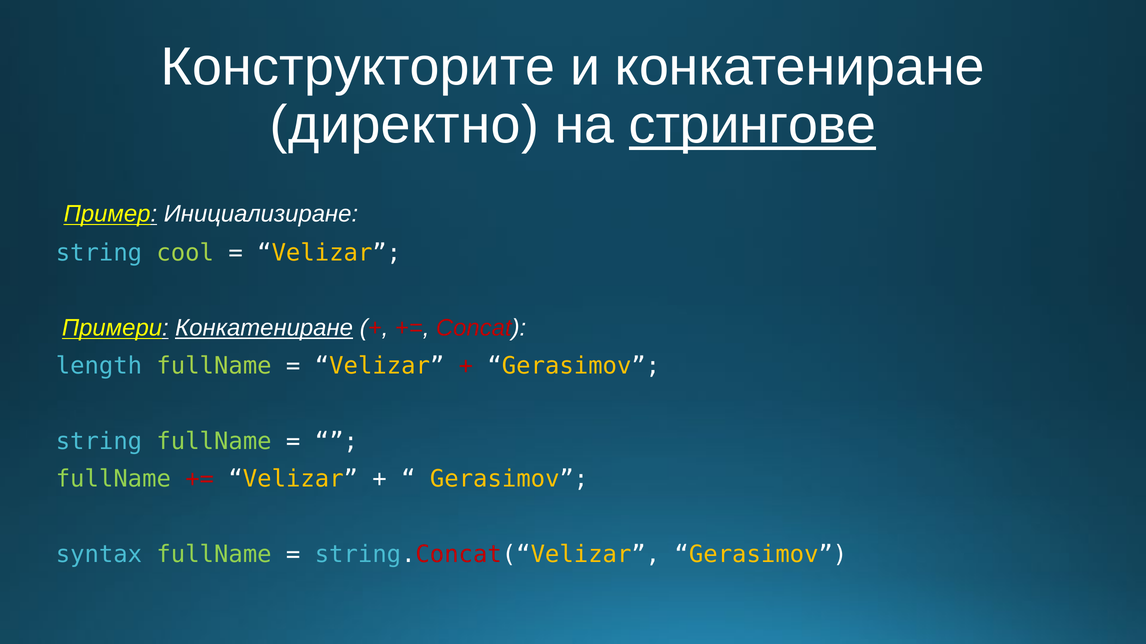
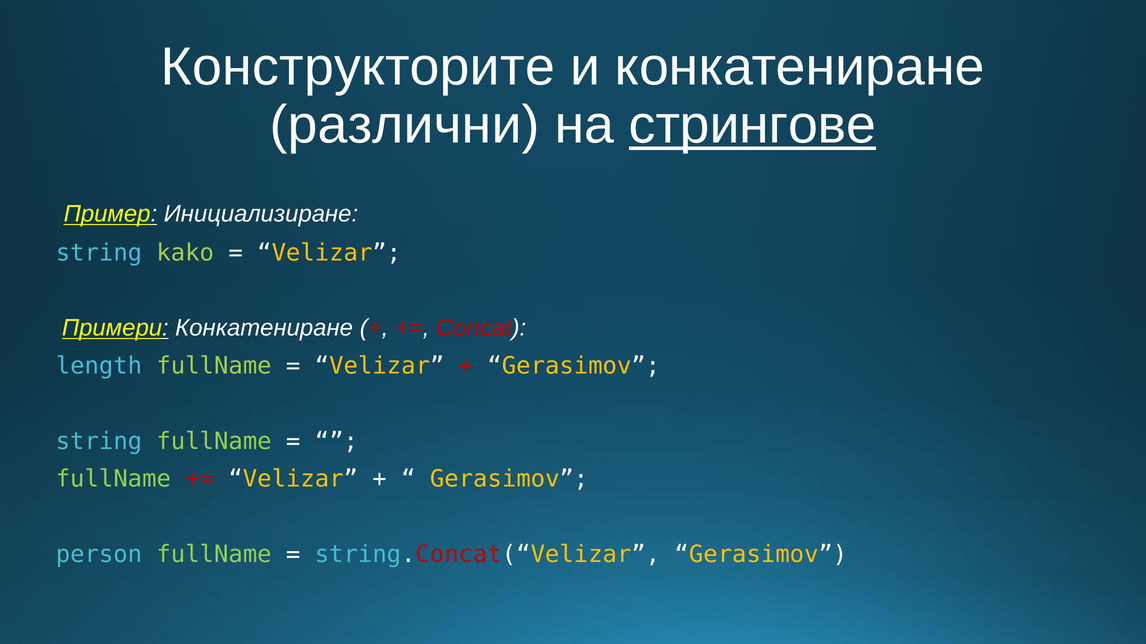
директно: директно -> различни (405, 125)
cool: cool -> kako (185, 253)
Конкатениране underline: present -> none (264, 328)
syntax: syntax -> person (99, 555)
